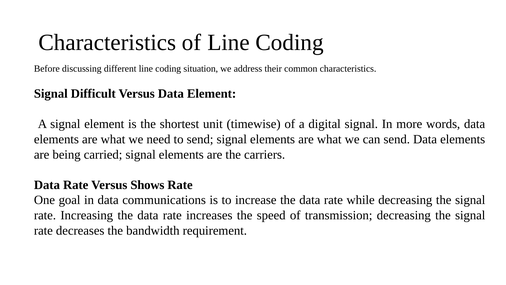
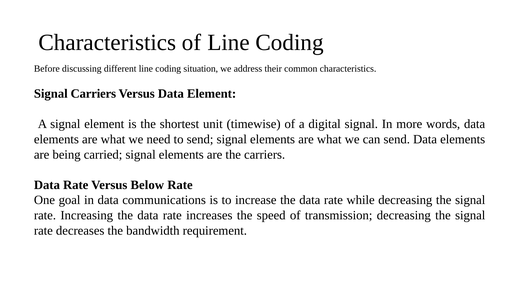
Signal Difficult: Difficult -> Carriers (93, 94)
Shows: Shows -> Below (147, 185)
